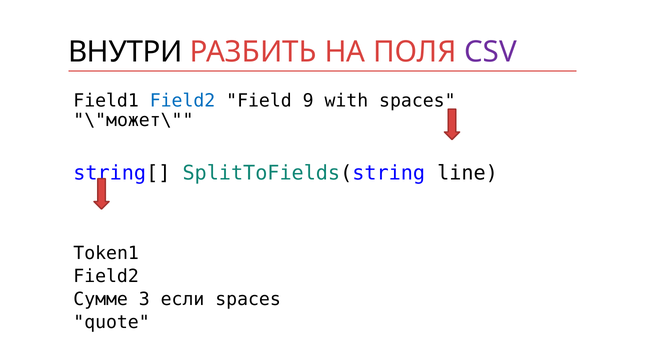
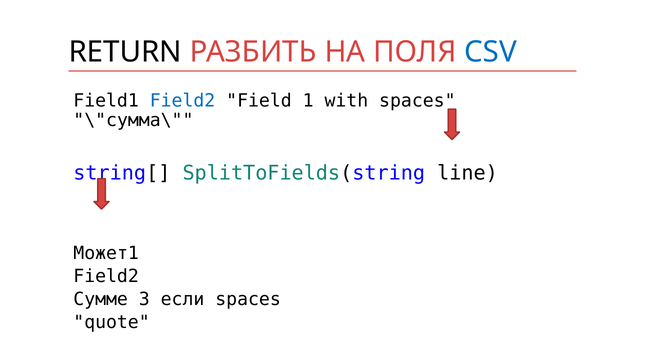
ВНУТРИ: ВНУТРИ -> RETURN (125, 52)
CSV colour: purple -> blue (491, 52)
9: 9 -> 1 (308, 101)
\"может\: \"может\ -> \"сумма\ (133, 120)
Token1: Token1 -> Может1 (106, 253)
